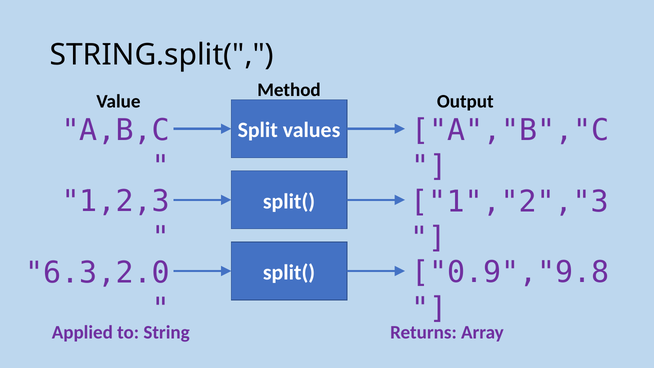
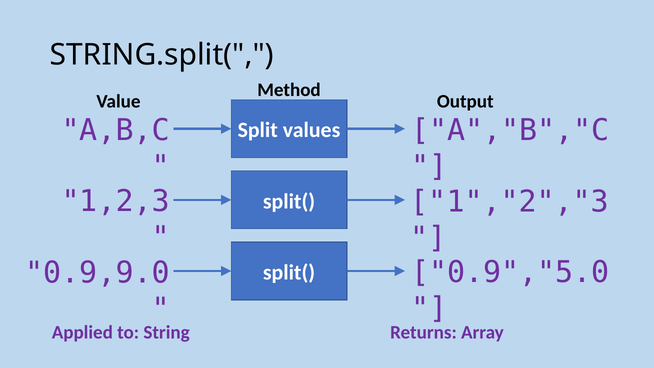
6.3,2.0: 6.3,2.0 -> 0.9,9.0 (98, 273)
0.9","9.8: 0.9","9.8 -> 0.9","5.0 (510, 272)
